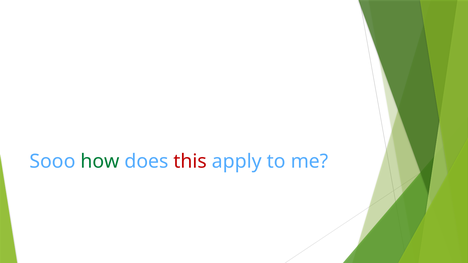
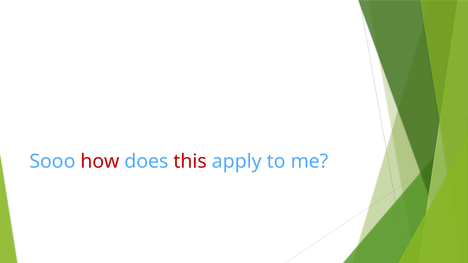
how colour: green -> red (100, 162)
